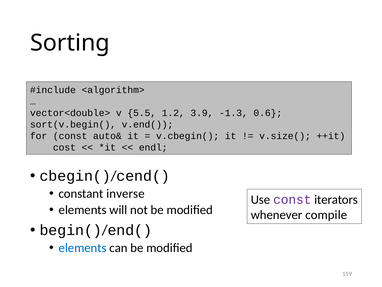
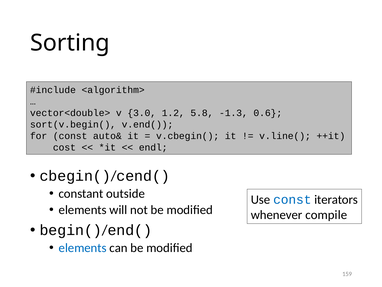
5.5: 5.5 -> 3.0 (142, 113)
3.9: 3.9 -> 5.8 (202, 113)
v.size(: v.size( -> v.line( (285, 136)
inverse: inverse -> outside (126, 193)
const colour: purple -> blue (292, 199)
